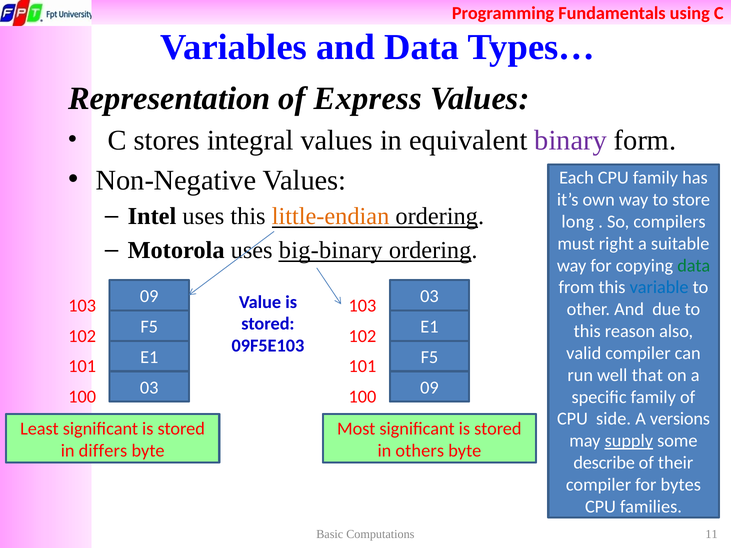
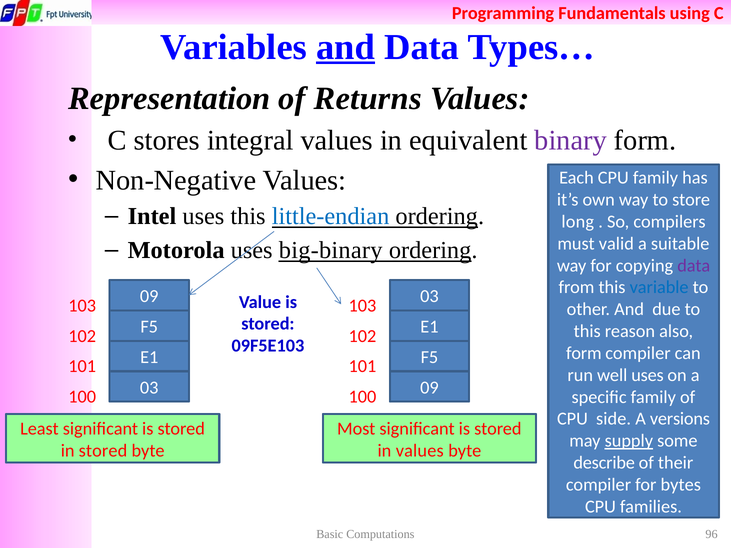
and underline: none -> present (346, 47)
Express: Express -> Returns (368, 99)
little-endian colour: orange -> blue (331, 216)
right: right -> valid (616, 244)
data colour: green -> purple (694, 266)
valid: valid -> form (584, 353)
well that: that -> uses (648, 375)
in differs: differs -> stored (103, 451)
in others: others -> values (420, 451)
11: 11 -> 96 (712, 534)
